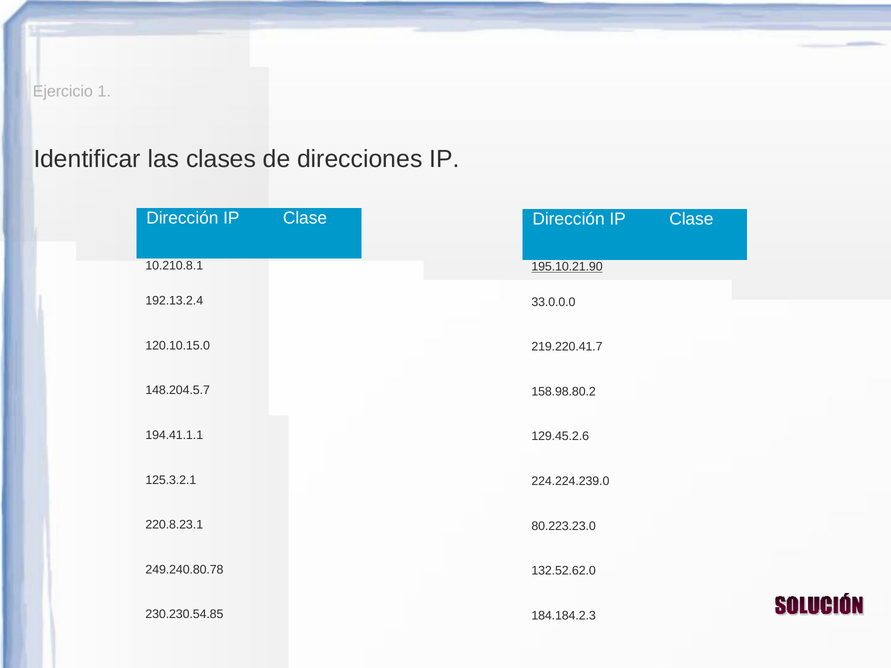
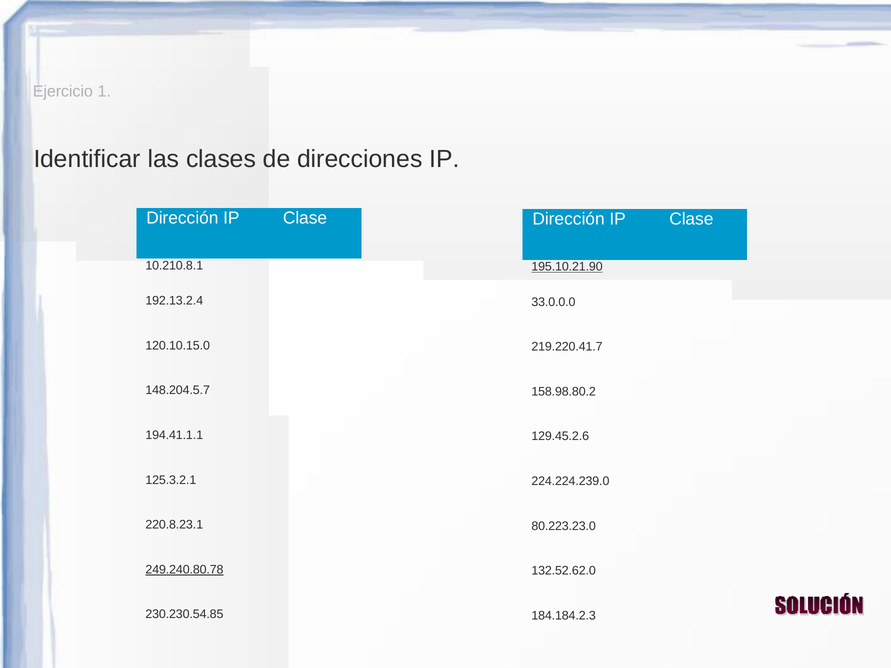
249.240.80.78 underline: none -> present (184, 570)
